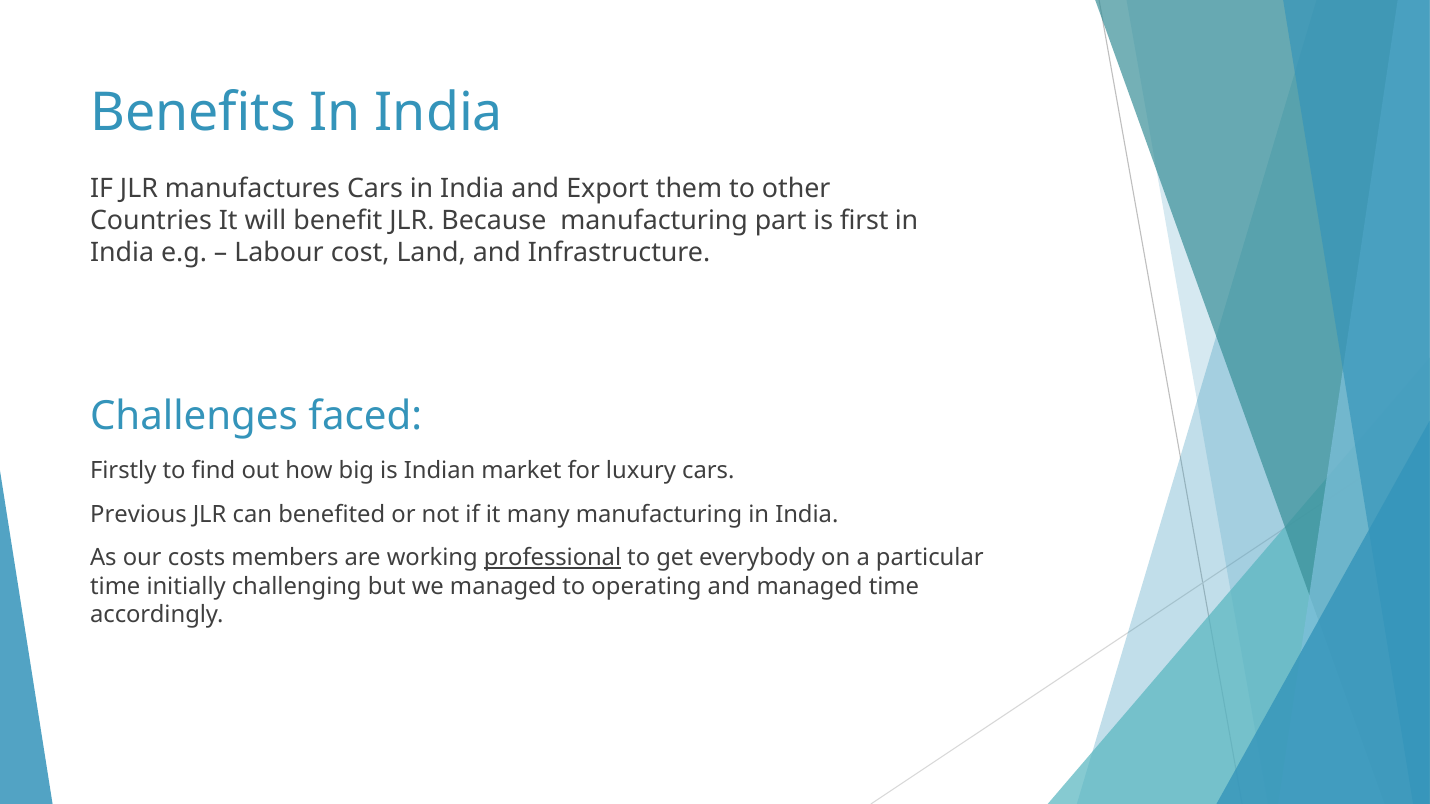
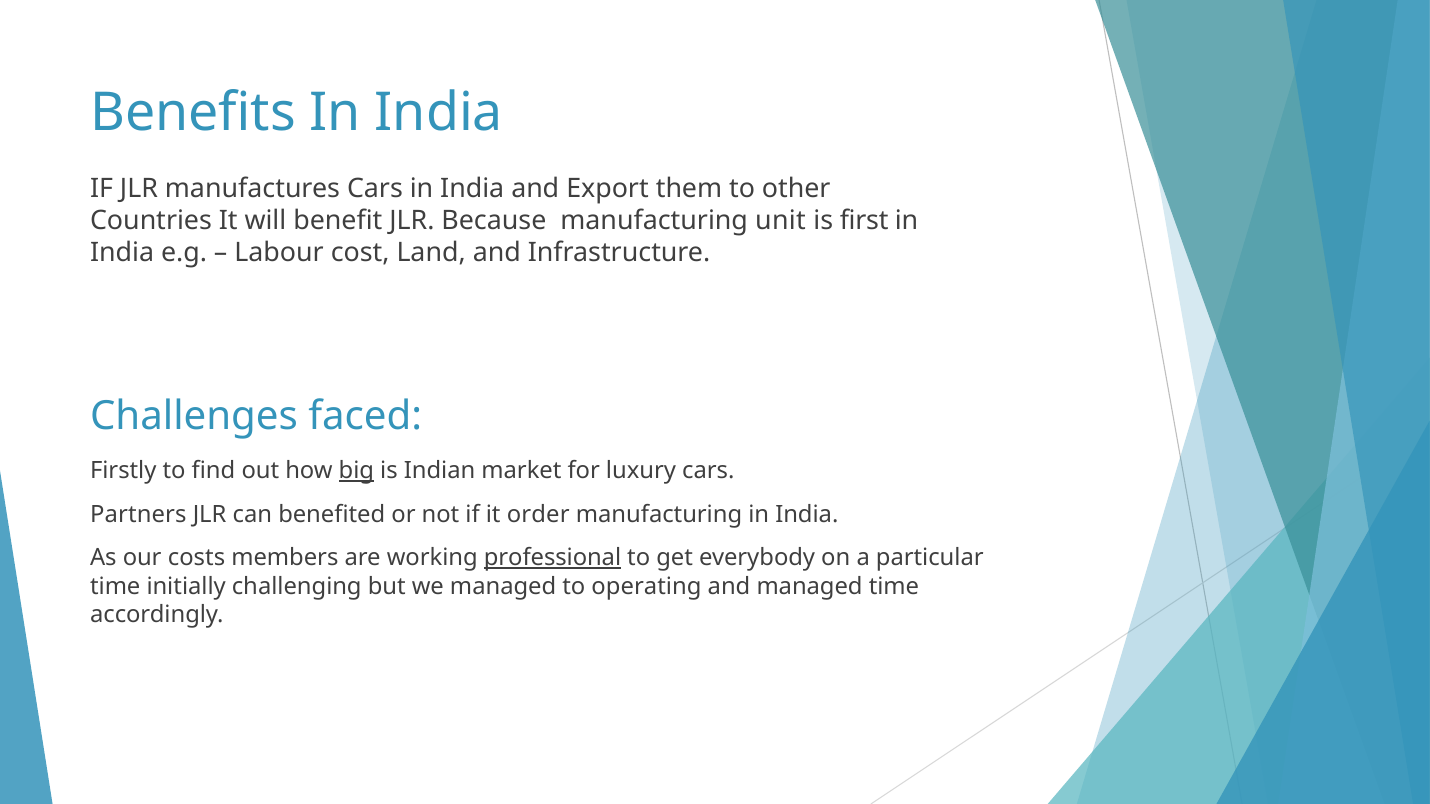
part: part -> unit (780, 221)
big underline: none -> present (356, 471)
Previous: Previous -> Partners (138, 515)
many: many -> order (538, 515)
